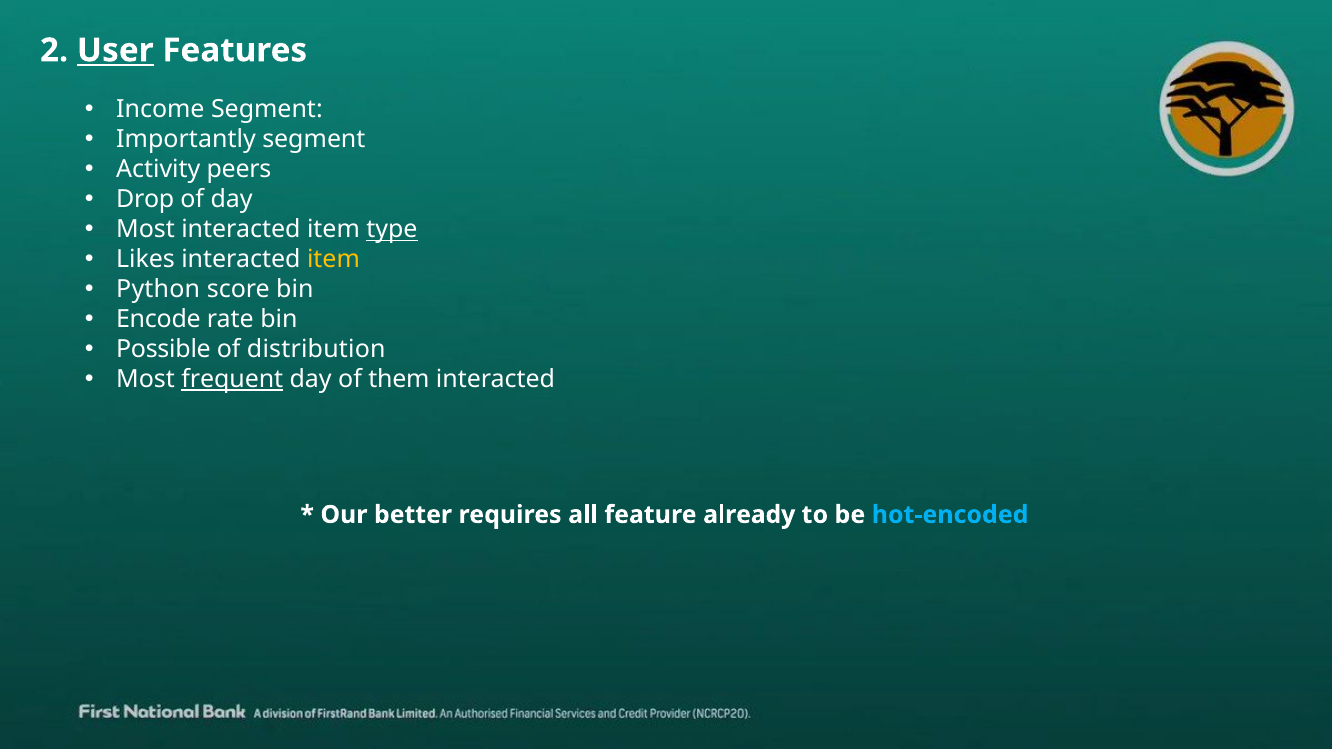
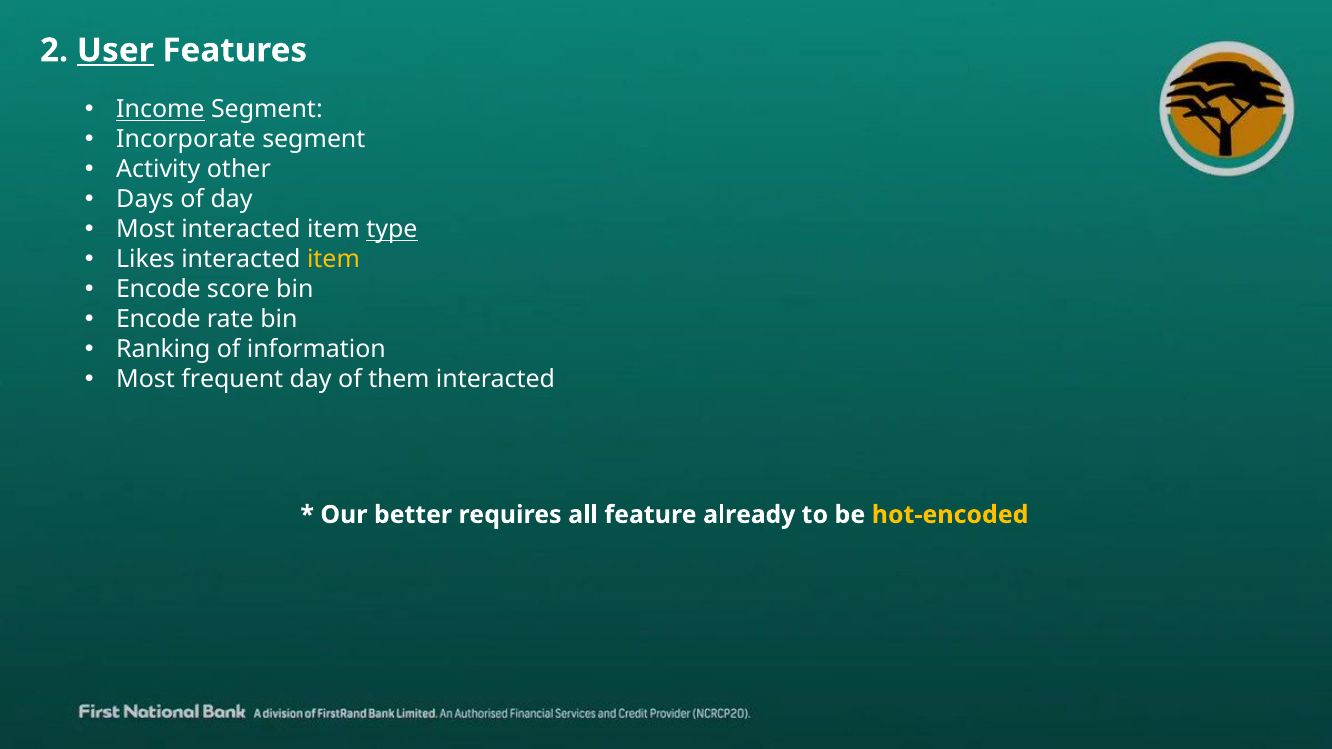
Income underline: none -> present (160, 110)
Importantly: Importantly -> Incorporate (186, 140)
peers: peers -> other (239, 170)
Drop: Drop -> Days (145, 200)
Python: Python -> Encode (158, 290)
Possible: Possible -> Ranking (163, 350)
distribution: distribution -> information (316, 350)
frequent underline: present -> none (232, 380)
hot-encoded colour: light blue -> yellow (950, 515)
